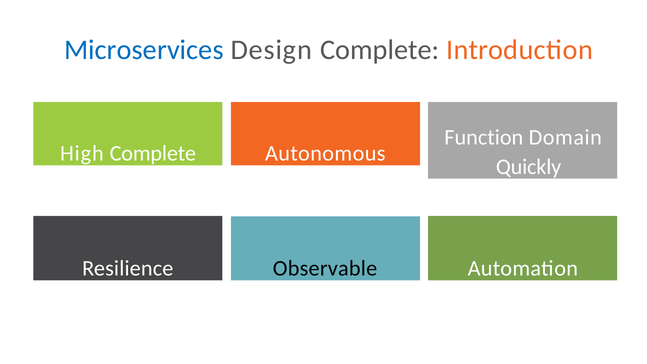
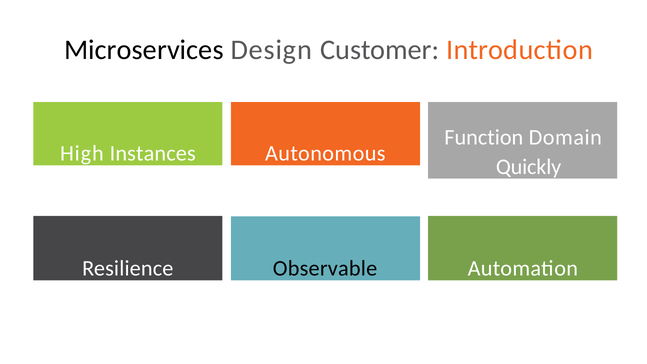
Microservices colour: blue -> black (144, 50)
Design Complete: Complete -> Customer (380, 50)
High Complete: Complete -> Instances (153, 154)
